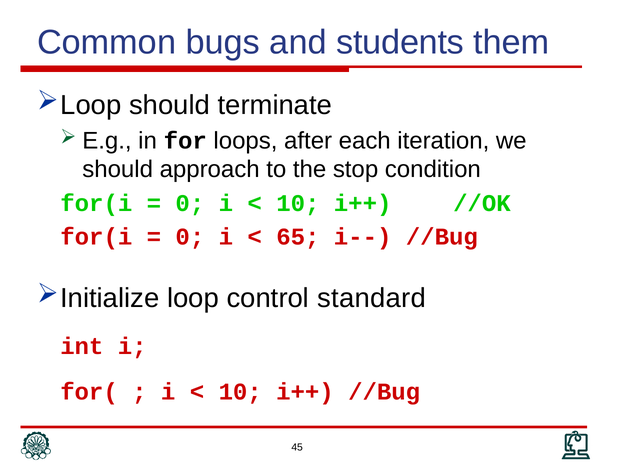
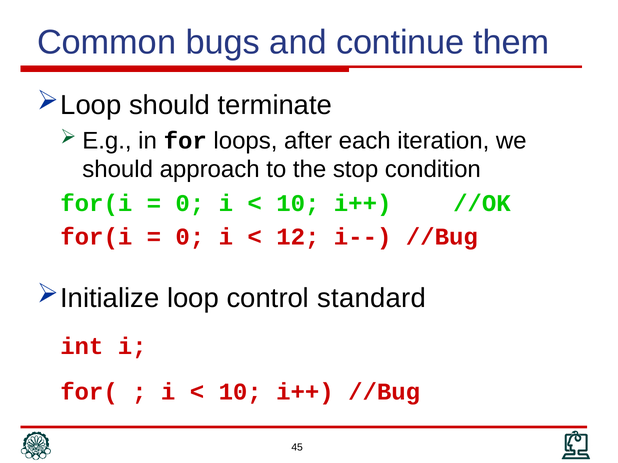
students: students -> continue (400, 42)
65: 65 -> 12 (298, 237)
